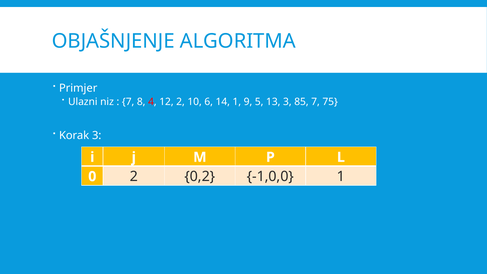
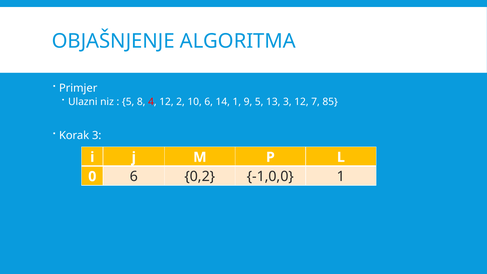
7: 7 -> 5 (128, 102)
3 85: 85 -> 12 (301, 102)
75: 75 -> 85 (330, 102)
0 2: 2 -> 6 (134, 176)
